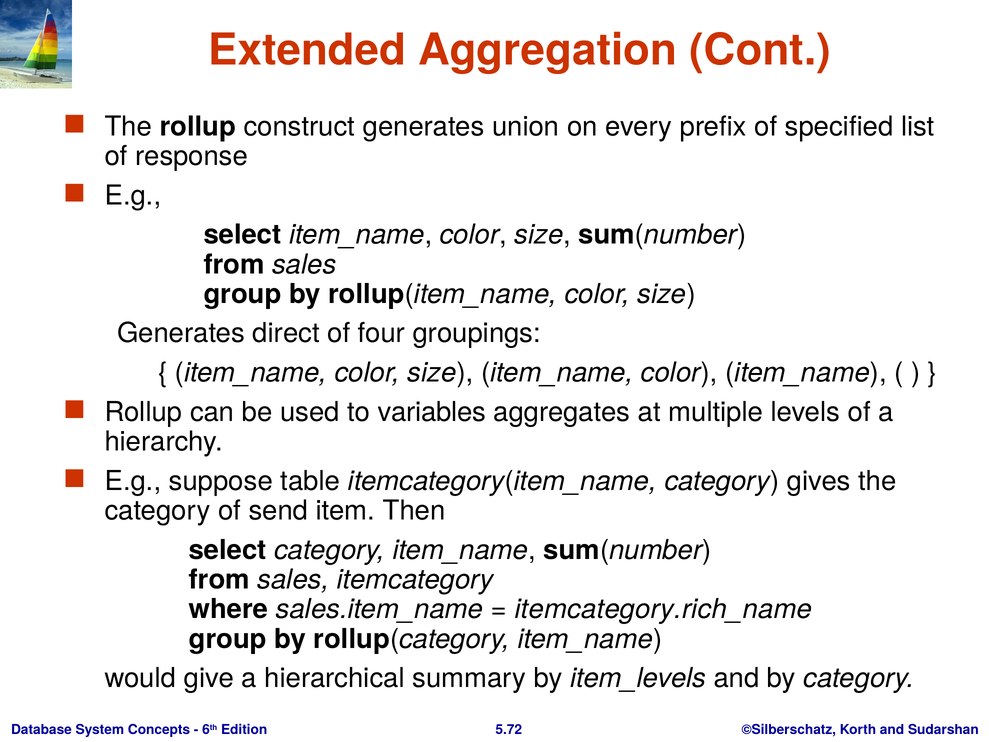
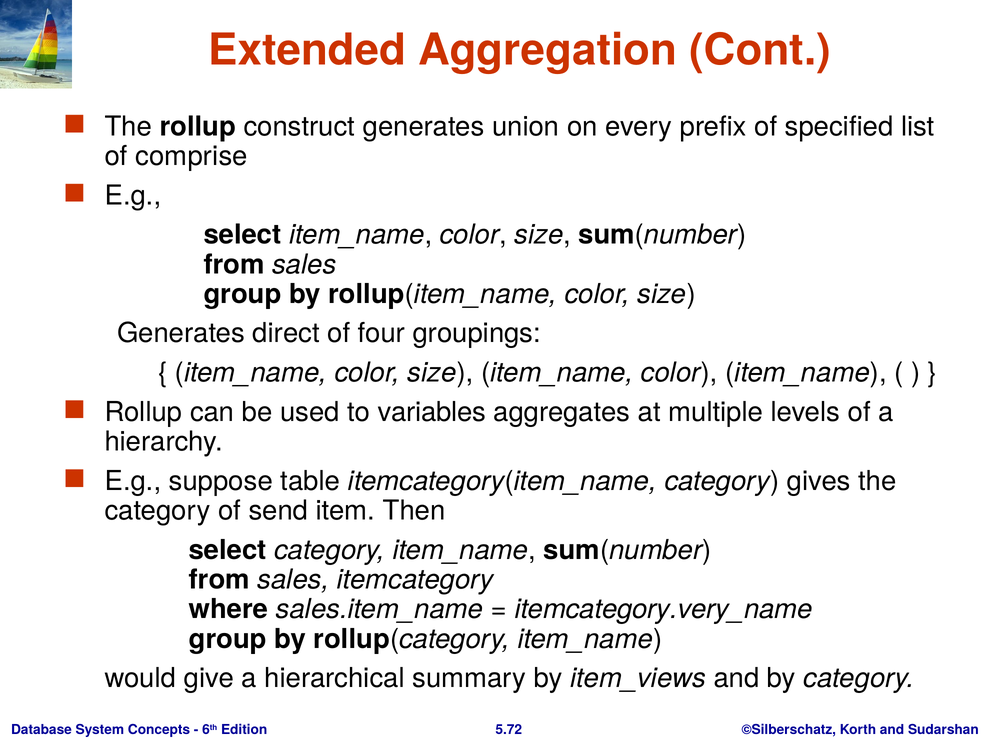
response: response -> comprise (191, 156)
itemcategory.rich_name: itemcategory.rich_name -> itemcategory.very_name (663, 609)
item_levels: item_levels -> item_views (638, 678)
